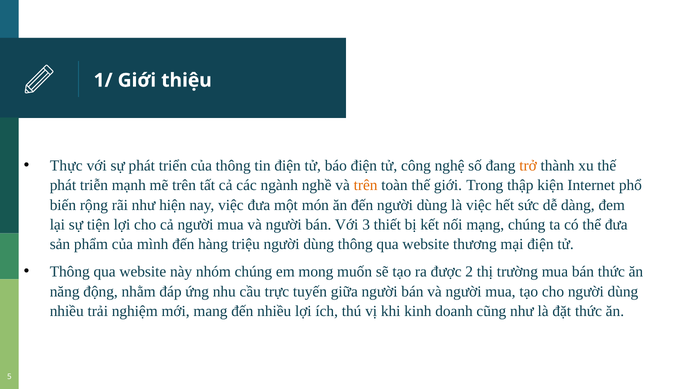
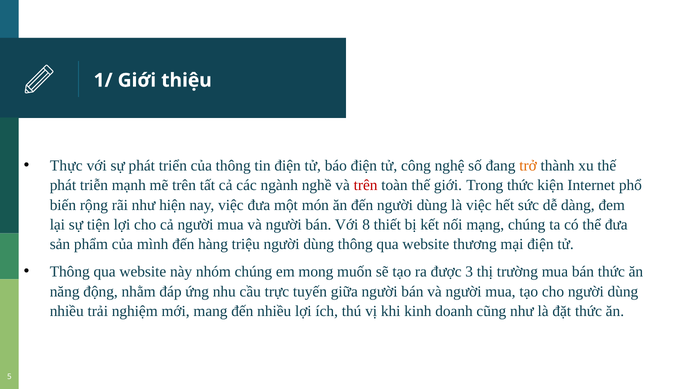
trên colour: orange -> red (366, 185)
Trong thập: thập -> thức (520, 185)
3: 3 -> 8 (366, 225)
2: 2 -> 3 (469, 272)
